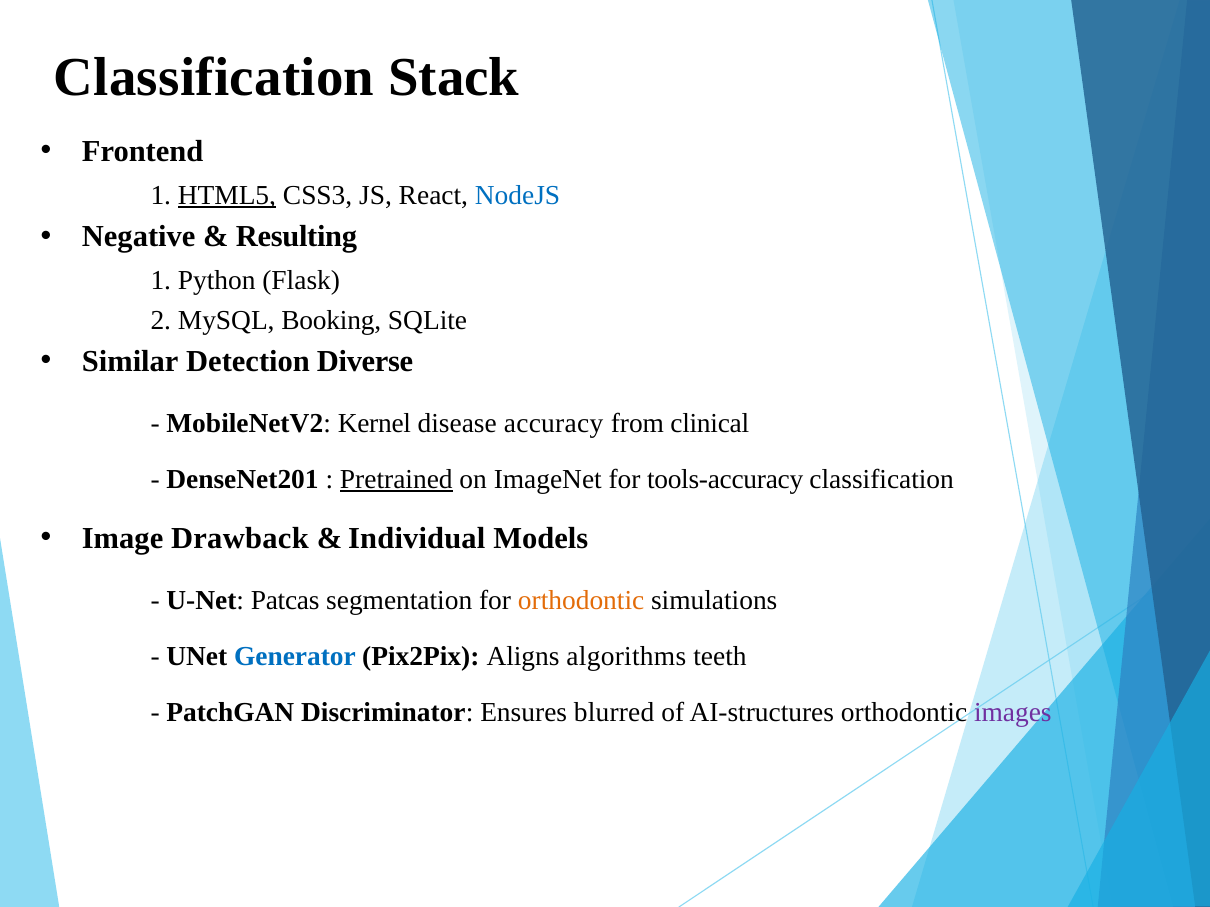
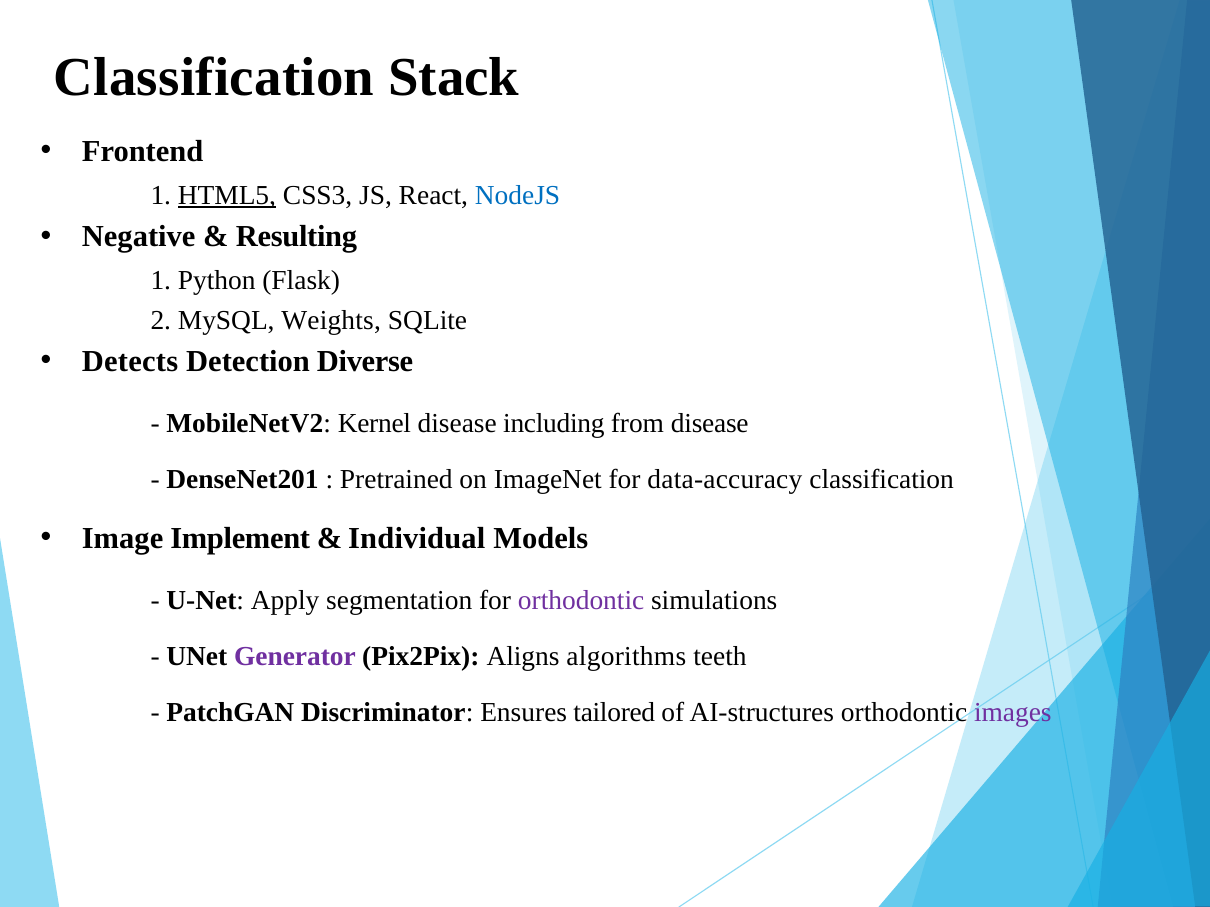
Booking: Booking -> Weights (331, 320)
Similar: Similar -> Detects (130, 361)
accuracy: accuracy -> including (554, 423)
from clinical: clinical -> disease (710, 423)
Pretrained underline: present -> none (396, 479)
tools-accuracy: tools-accuracy -> data-accuracy (725, 479)
Drawback: Drawback -> Implement (240, 539)
Patcas: Patcas -> Apply (285, 601)
orthodontic colour: orange -> purple (581, 601)
Generator colour: blue -> purple (295, 657)
blurred: blurred -> tailored (614, 712)
